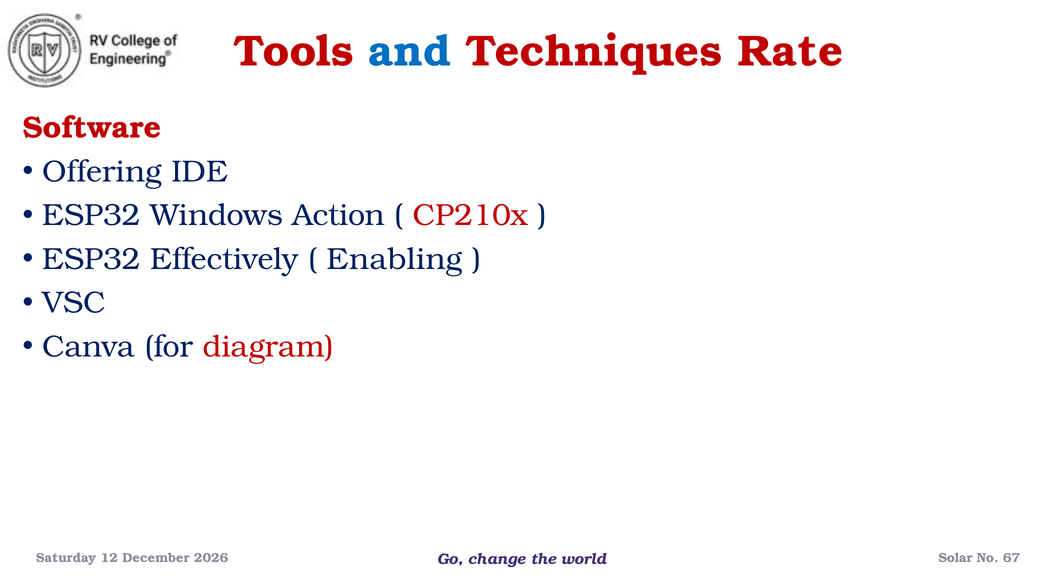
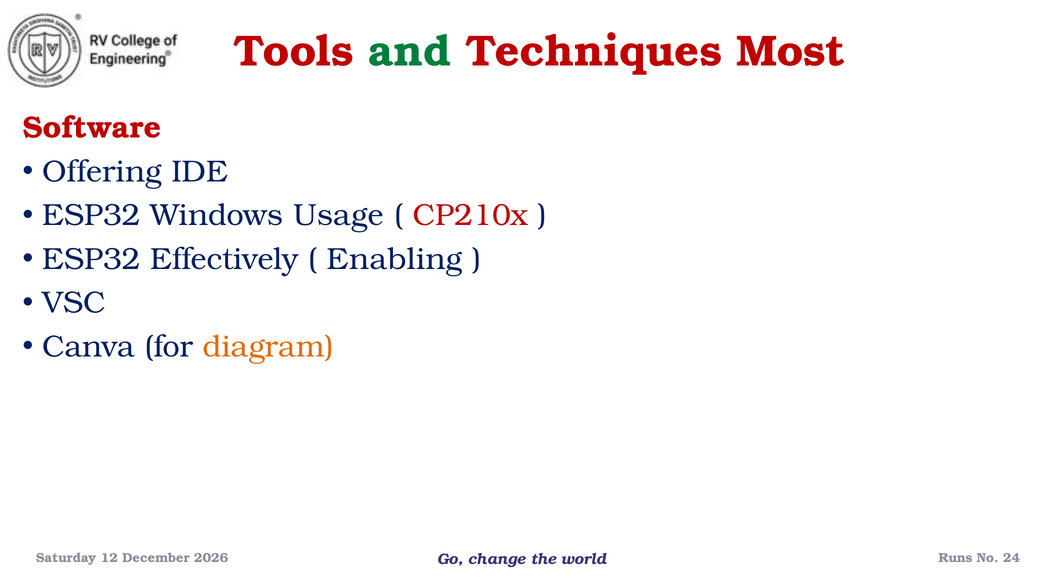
and colour: blue -> green (410, 51)
Rate: Rate -> Most (791, 51)
Action: Action -> Usage (338, 215)
diagram colour: red -> orange (268, 346)
Solar: Solar -> Runs (955, 558)
67: 67 -> 24 (1012, 558)
